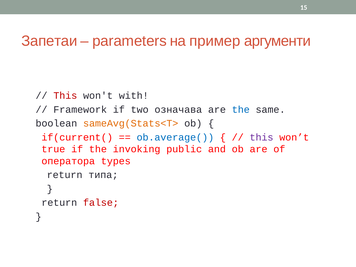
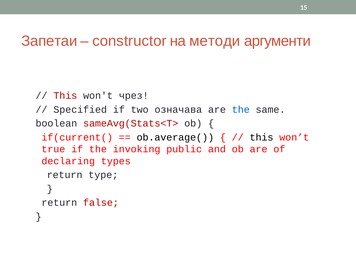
parameters: parameters -> constructor (129, 41)
пример: пример -> методи (215, 41)
with: with -> чрез (134, 96)
Framework: Framework -> Specified (80, 110)
sameAvg(Stats<T> colour: orange -> red (131, 123)
ob.average( colour: blue -> black (175, 137)
this colour: purple -> black (262, 137)
оператора: оператора -> declaring (68, 161)
типа: типа -> type (103, 175)
